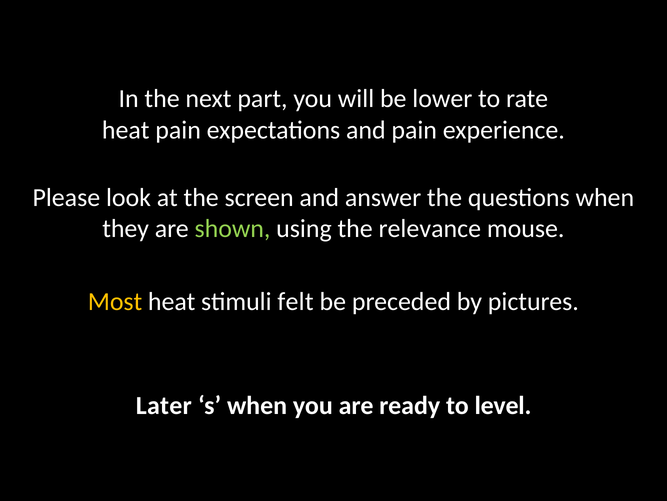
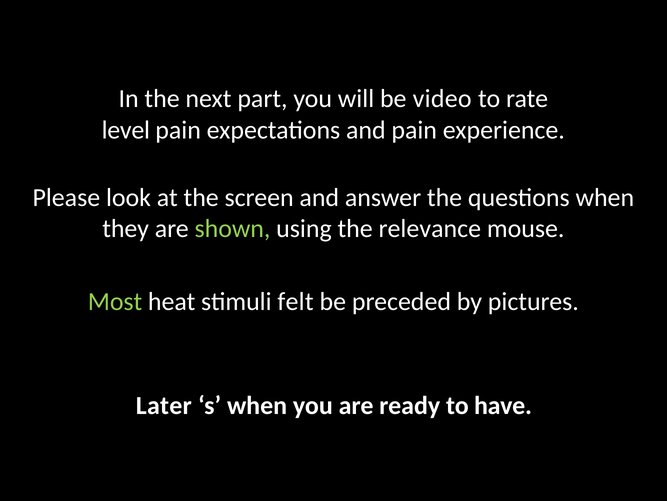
lower: lower -> video (442, 99)
heat: heat -> level (126, 130)
Most colour: yellow -> light green (115, 301)
level: level -> have (503, 405)
